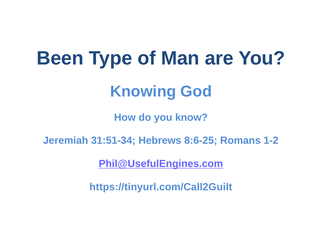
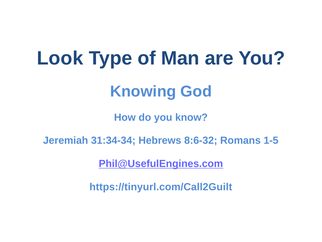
Been: Been -> Look (60, 58)
31:51-34: 31:51-34 -> 31:34-34 (113, 140)
8:6-25: 8:6-25 -> 8:6-32 (201, 140)
1-2: 1-2 -> 1-5 (271, 140)
